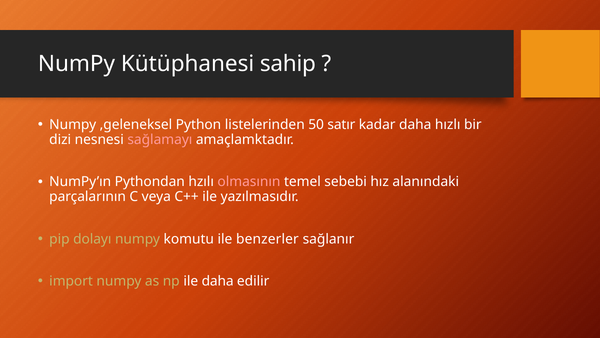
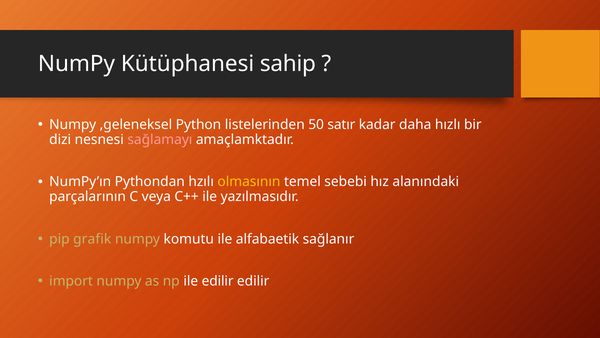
olmasının colour: pink -> yellow (249, 182)
dolayı: dolayı -> grafik (92, 239)
benzerler: benzerler -> alfabaetik (268, 239)
ile daha: daha -> edilir (218, 281)
